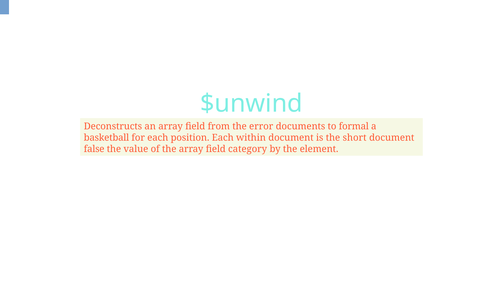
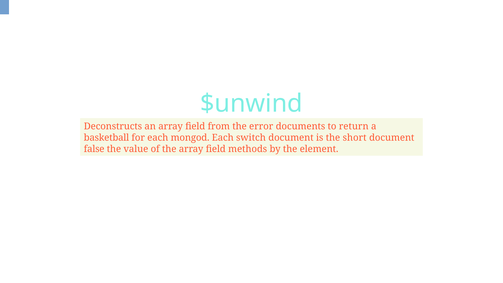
formal: formal -> return (354, 126)
position: position -> mongod (190, 138)
within: within -> switch (251, 138)
category: category -> methods (248, 149)
